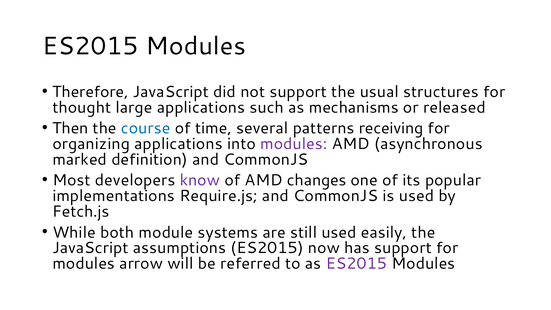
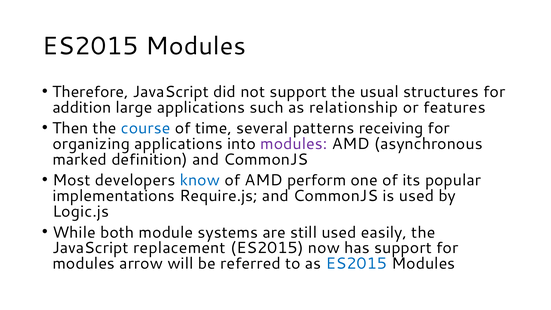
thought: thought -> addition (82, 107)
mechanisms: mechanisms -> relationship (354, 107)
released: released -> features (454, 107)
know colour: purple -> blue (200, 180)
changes: changes -> perform (317, 180)
Fetch.js: Fetch.js -> Logic.js (81, 212)
assumptions: assumptions -> replacement (179, 248)
ES2015 colour: purple -> blue (356, 264)
